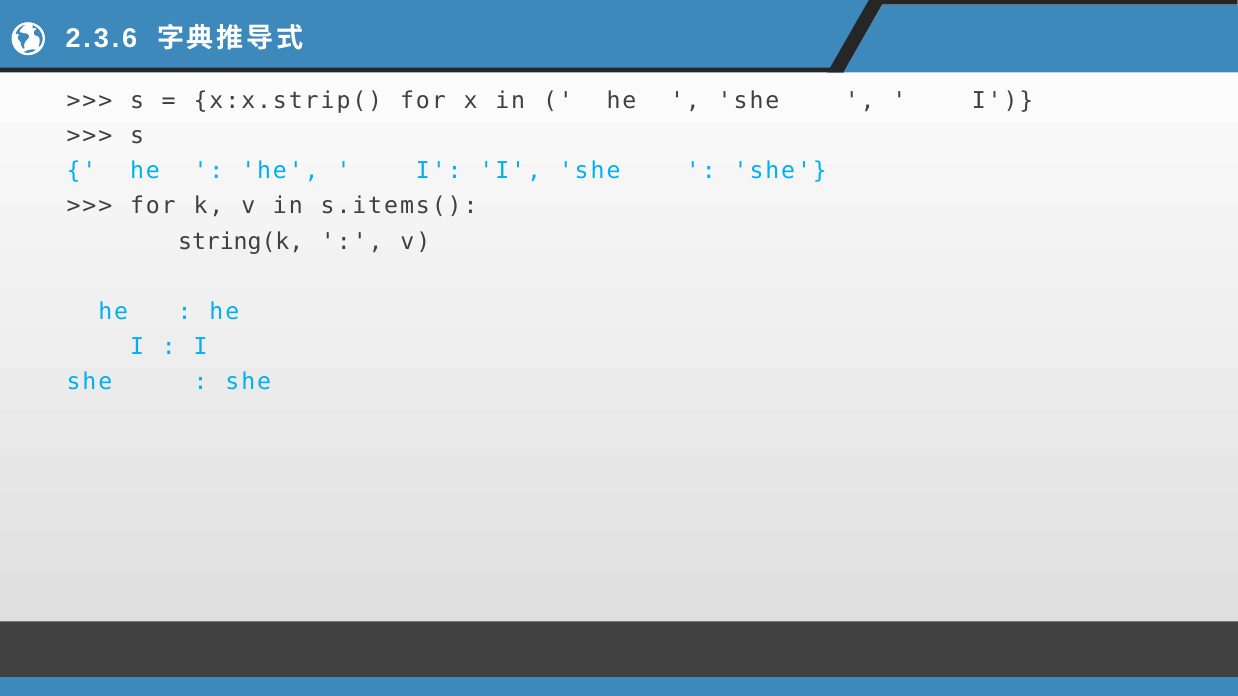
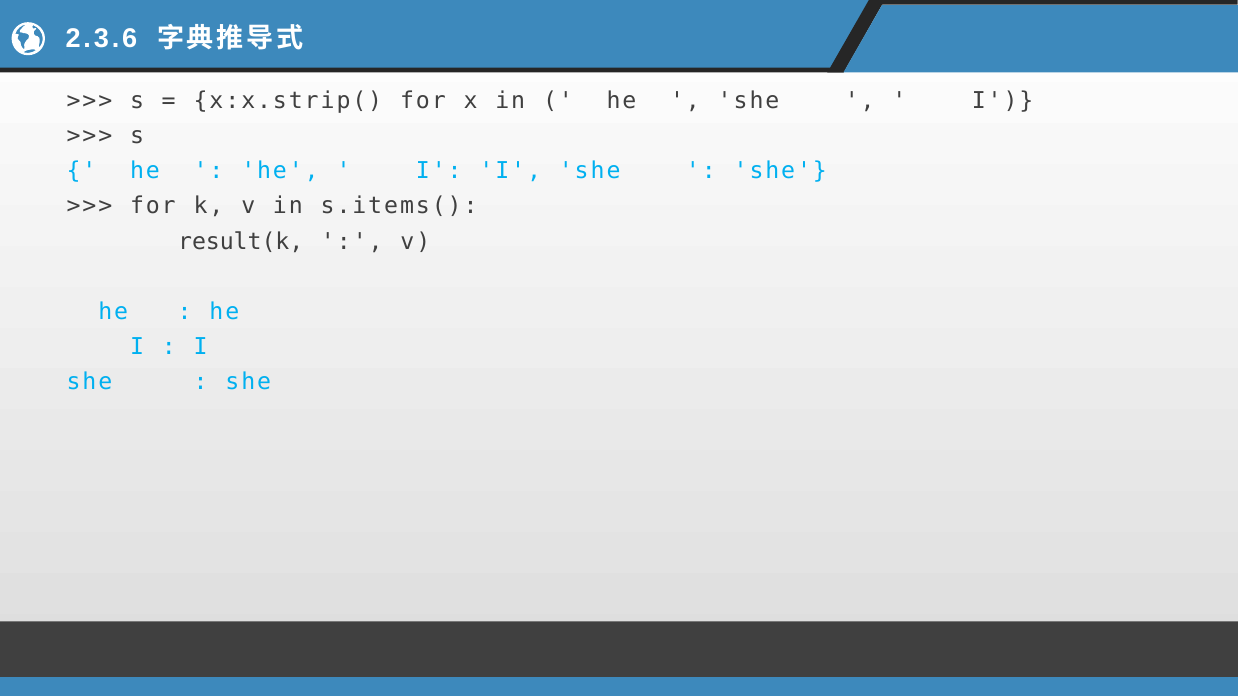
string(k: string(k -> result(k (241, 242)
